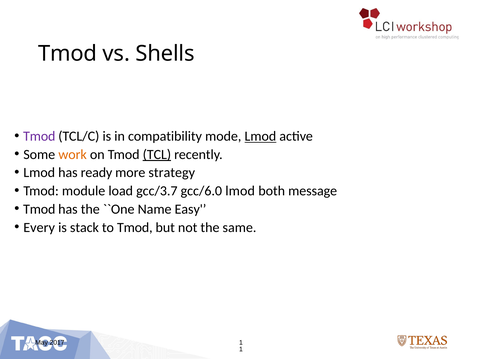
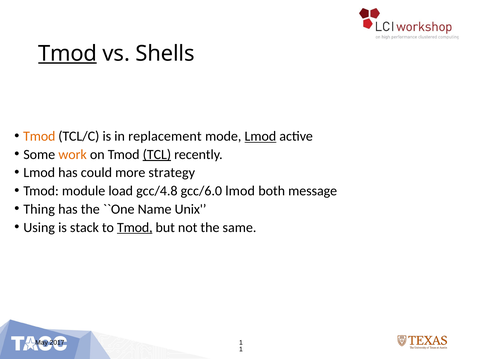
Tmod underline: none -> present (68, 54)
Tmod colour: purple -> orange (39, 136)
compatibility: compatibility -> replacement (165, 136)
ready: ready -> could (96, 173)
gcc/3.7: gcc/3.7 -> gcc/4.8 (157, 191)
Tmod: Tmod -> Thing (39, 209)
Easy: Easy -> Unix (190, 209)
Every: Every -> Using (39, 228)
Tmod underline: none -> present (135, 228)
